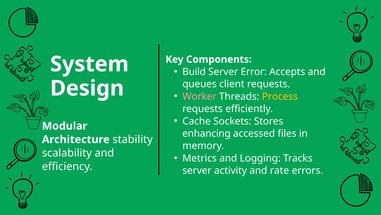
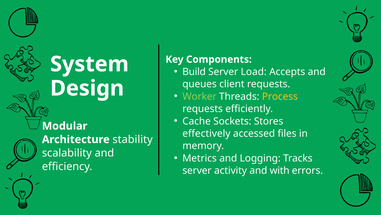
Error: Error -> Load (254, 72)
Worker colour: pink -> light green (199, 96)
enhancing: enhancing -> effectively (206, 133)
rate: rate -> with (280, 170)
